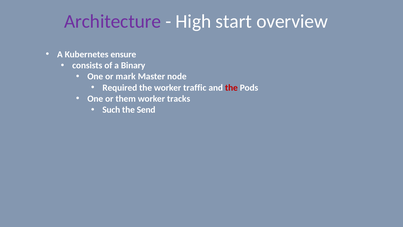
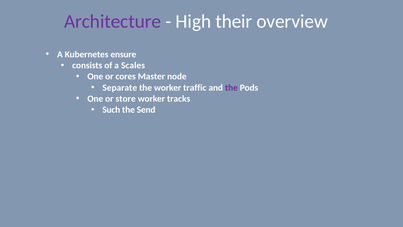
start: start -> their (234, 21)
Binary: Binary -> Scales (133, 65)
mark: mark -> cores (126, 76)
Required: Required -> Separate (120, 88)
the colour: red -> purple (231, 88)
them: them -> store (126, 99)
